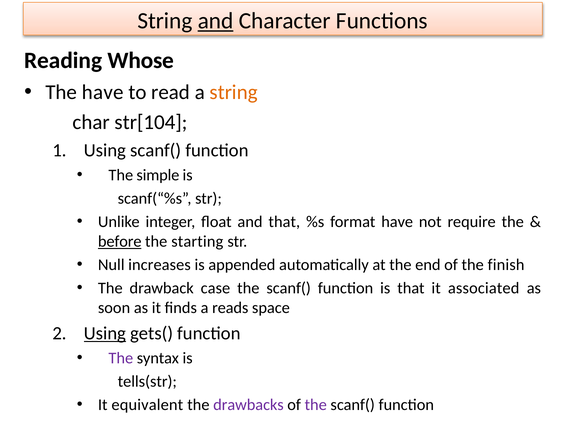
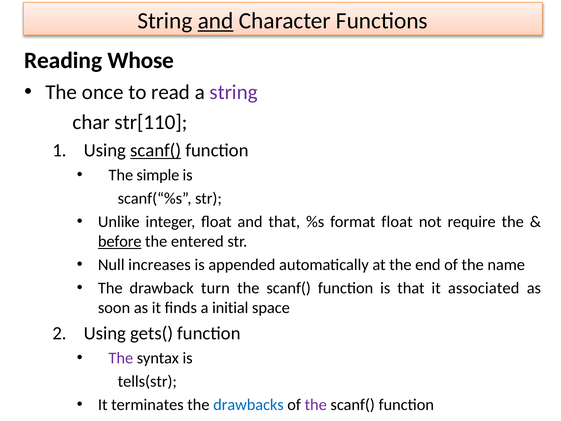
The have: have -> once (103, 92)
string colour: orange -> purple (234, 92)
str[104: str[104 -> str[110 (151, 122)
scanf( underline: none -> present (156, 150)
format have: have -> float (397, 222)
starting: starting -> entered (197, 241)
finish: finish -> name (506, 265)
case: case -> turn (215, 288)
reads: reads -> initial (230, 308)
Using underline: present -> none (105, 333)
equivalent: equivalent -> terminates (147, 405)
drawbacks colour: purple -> blue (248, 405)
